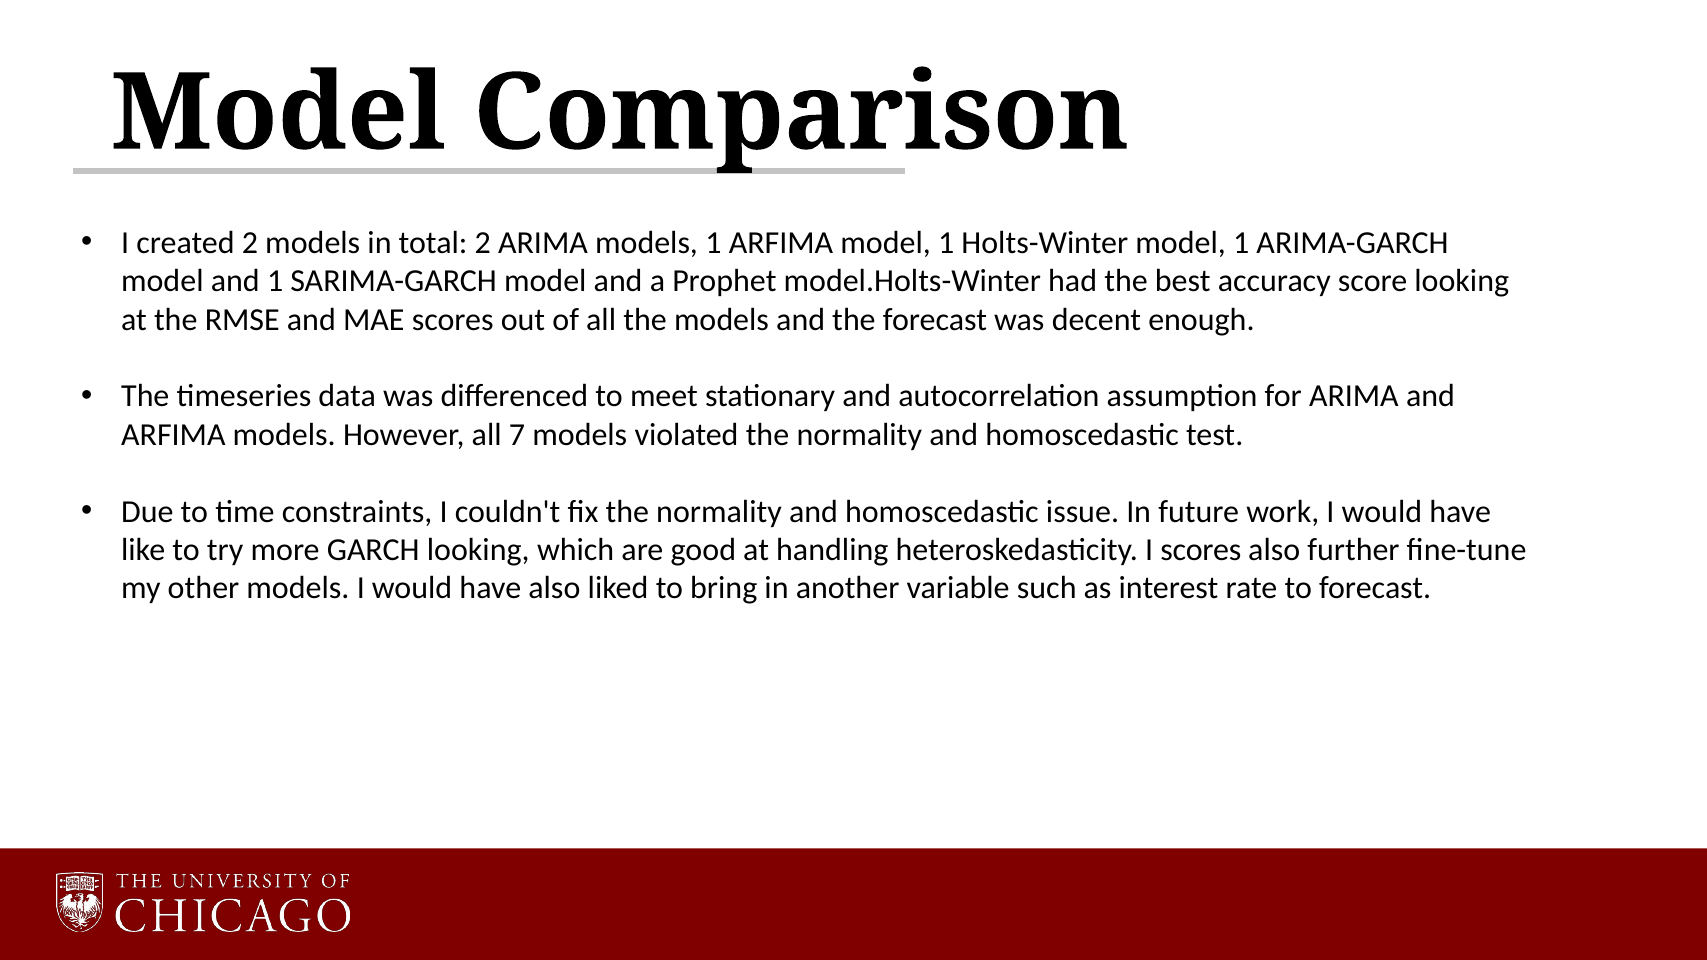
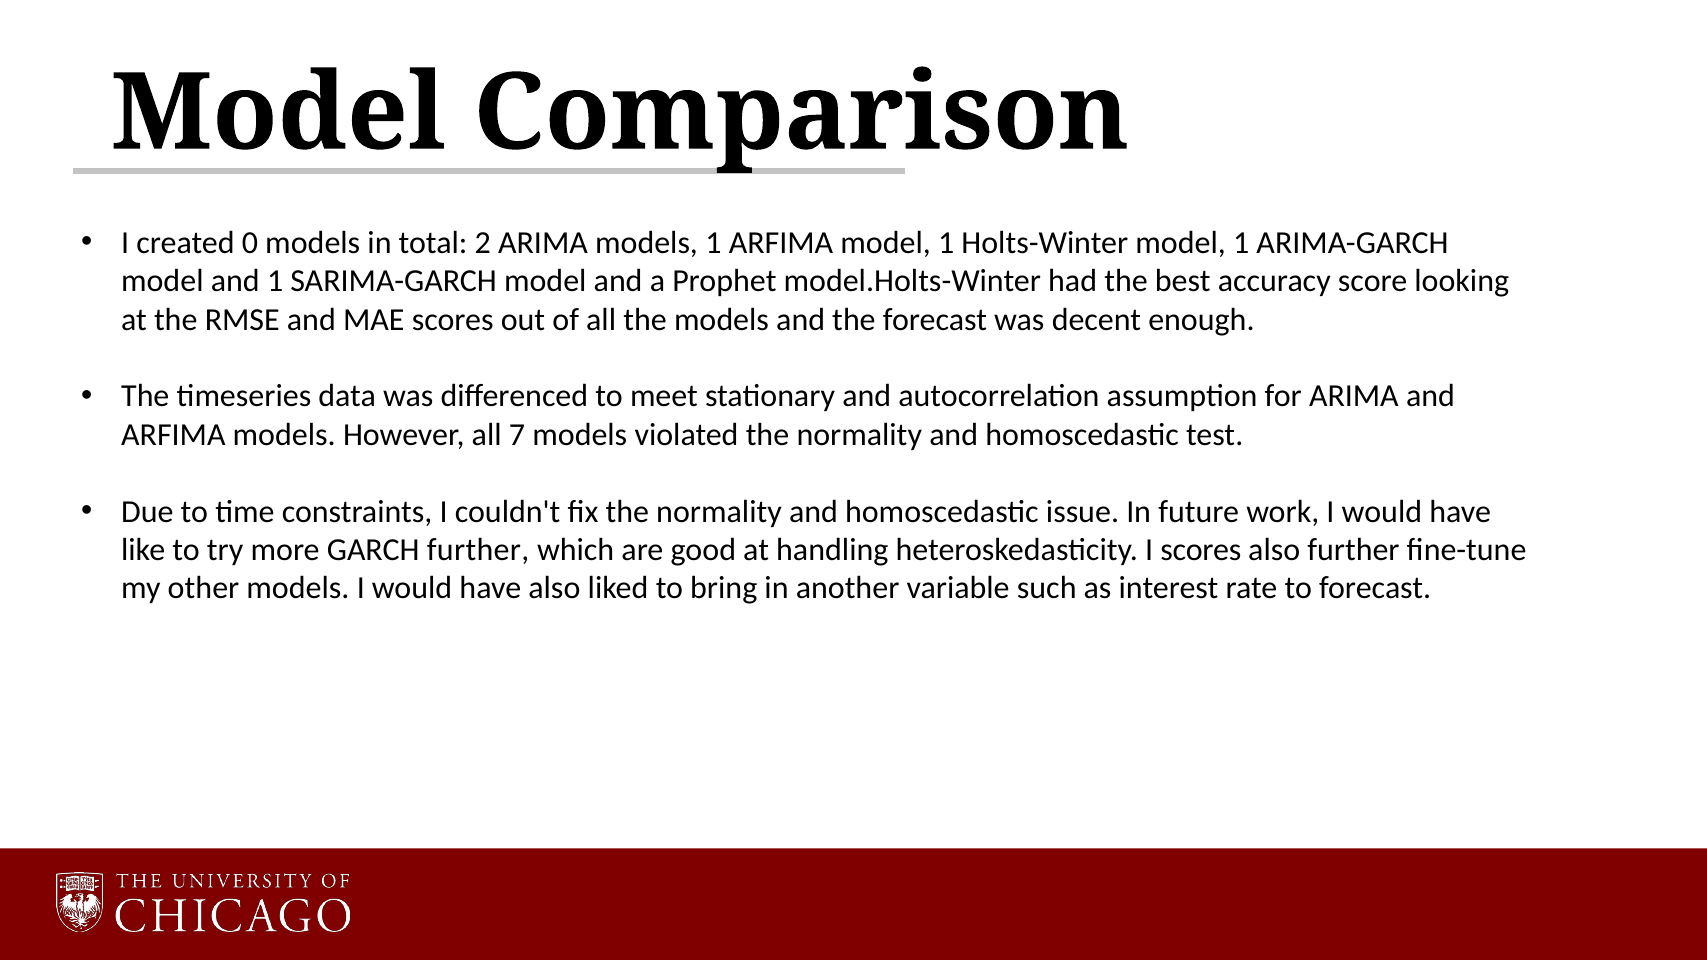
created 2: 2 -> 0 (250, 243)
GARCH looking: looking -> further (478, 550)
